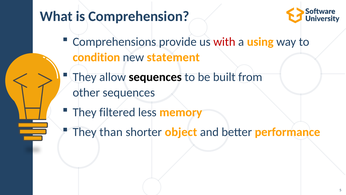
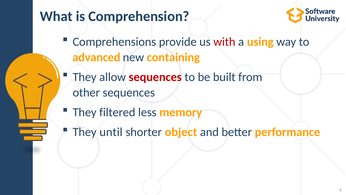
condition: condition -> advanced (96, 57)
statement: statement -> containing (173, 57)
sequences colour: black -> red (155, 77)
than: than -> until (111, 132)
